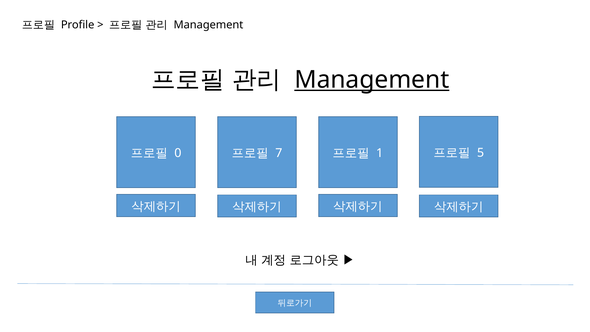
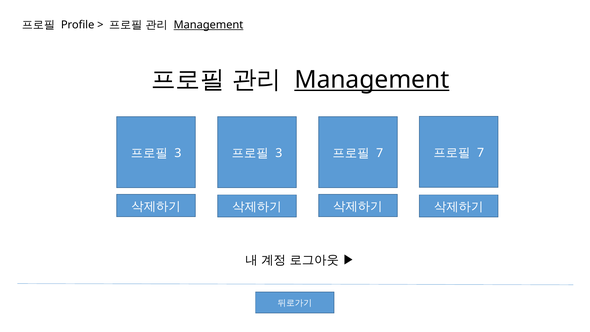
Management underline: none -> present (208, 25)
5: 5 -> 7 (481, 153)
0: 0 -> 3 (178, 153)
7: 7 -> 3 (279, 153)
1: 1 -> 7 (380, 153)
